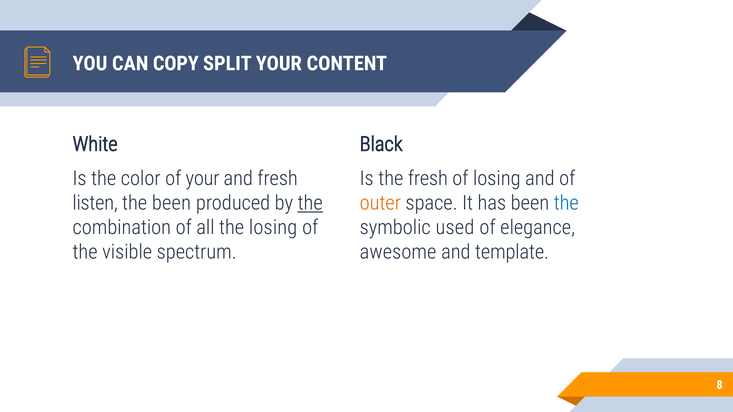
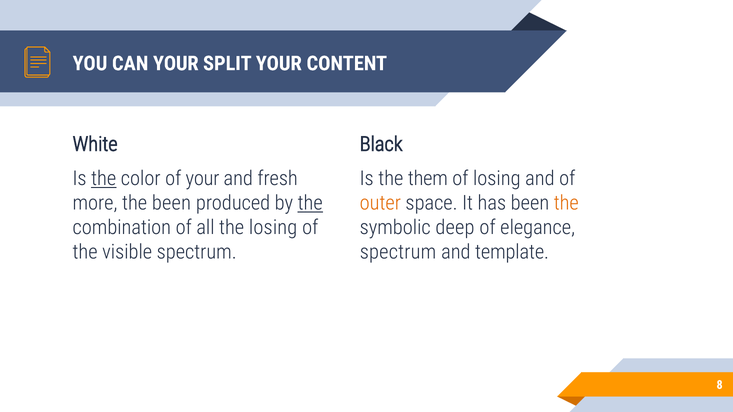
CAN COPY: COPY -> YOUR (176, 64)
the underline: none -> present (104, 179)
the fresh: fresh -> them (428, 179)
listen: listen -> more (95, 203)
the colour: blue -> orange (566, 203)
used: used -> deep (455, 228)
awesome: awesome -> spectrum (398, 252)
